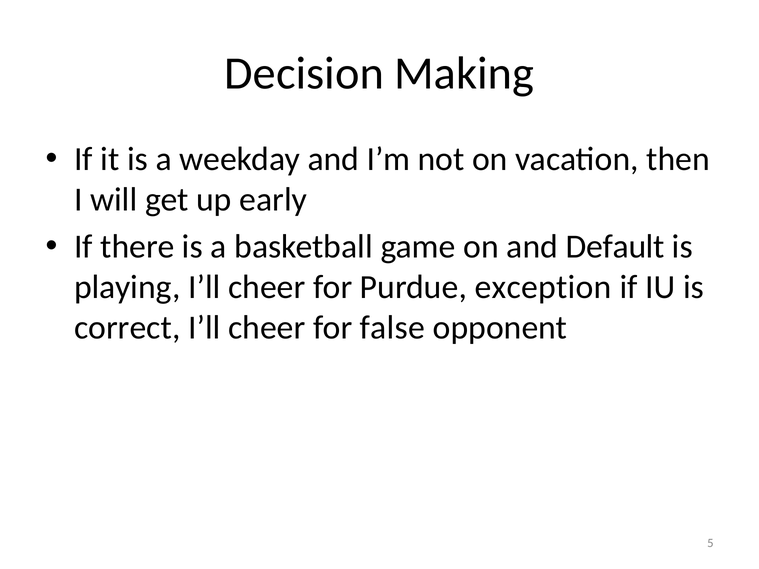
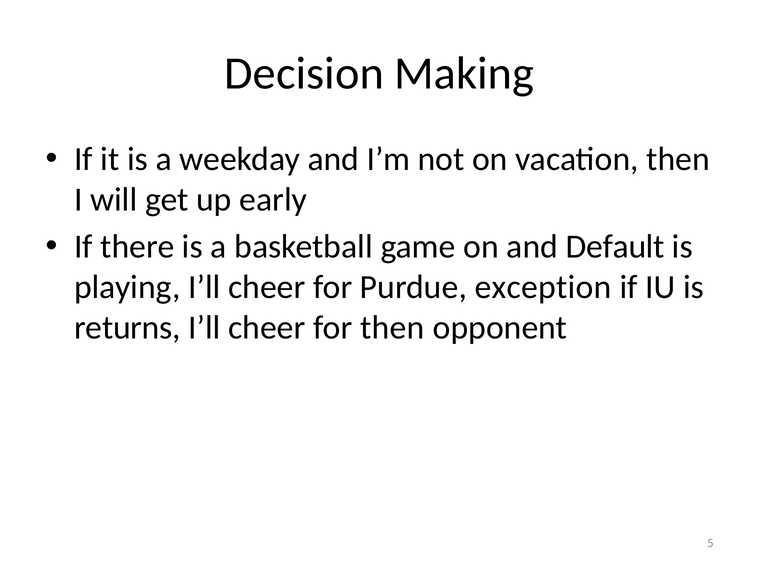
correct: correct -> returns (127, 328)
for false: false -> then (392, 328)
